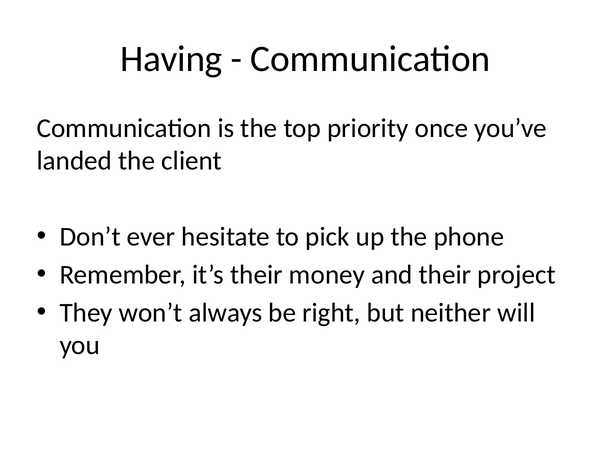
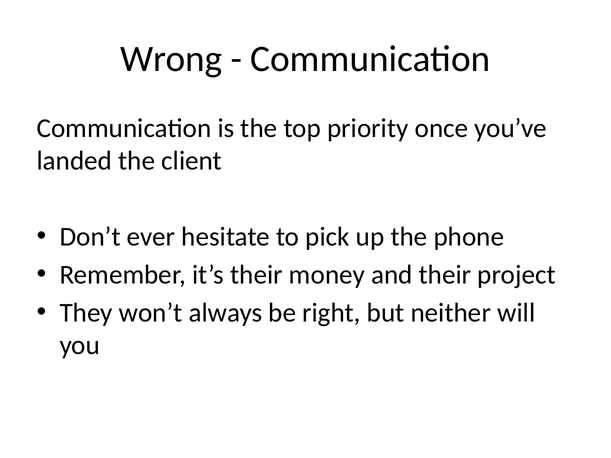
Having: Having -> Wrong (171, 59)
